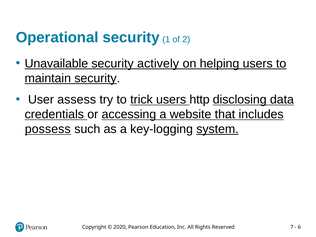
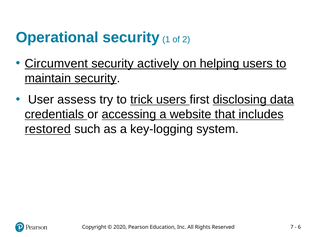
Unavailable: Unavailable -> Circumvent (56, 64)
http: http -> first (199, 100)
possess: possess -> restored (48, 129)
system underline: present -> none (217, 129)
